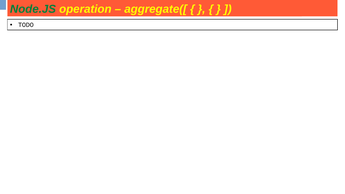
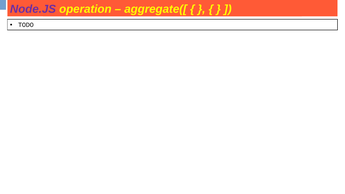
Node.JS colour: green -> purple (33, 9)
